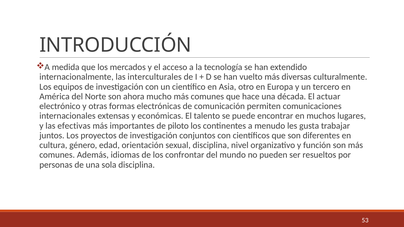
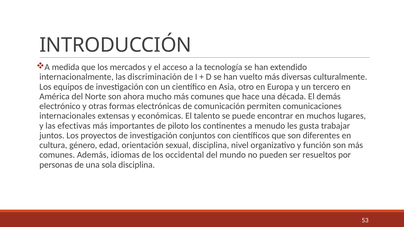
interculturales: interculturales -> discriminación (155, 77)
actuar: actuar -> demás (329, 97)
confrontar: confrontar -> occidental (185, 155)
